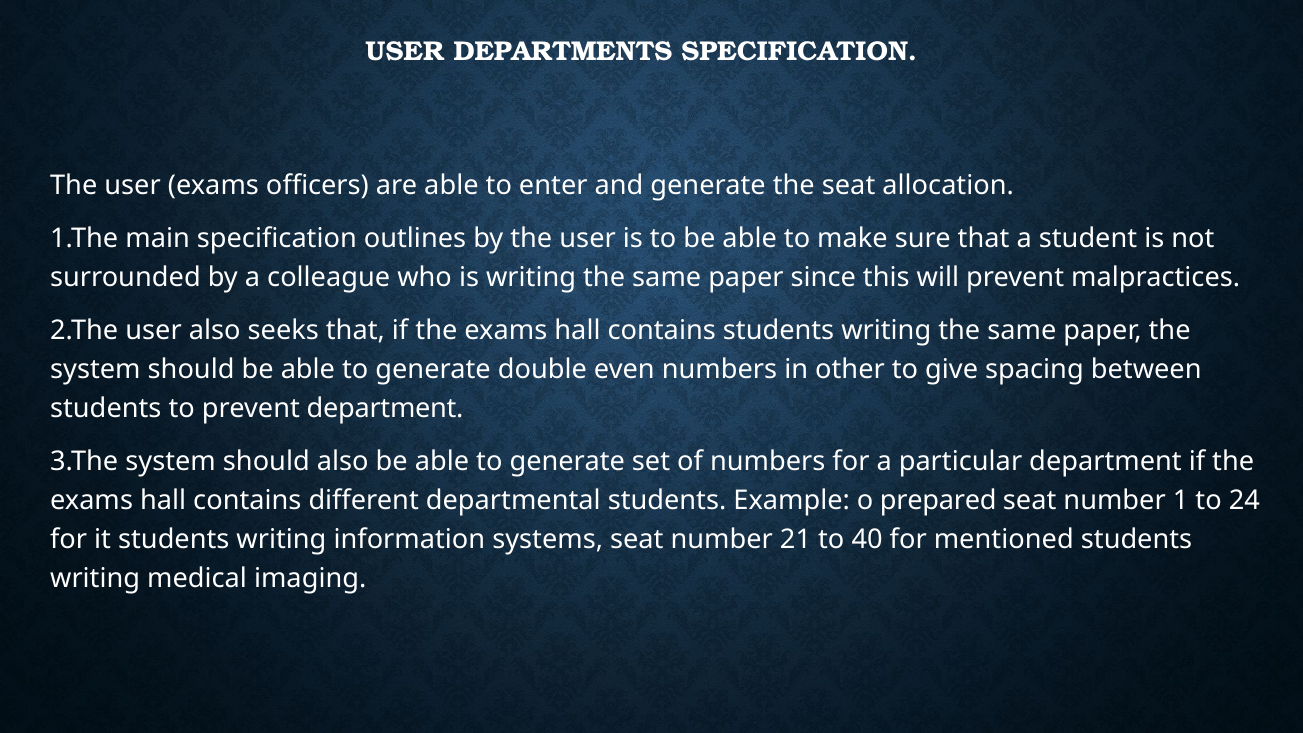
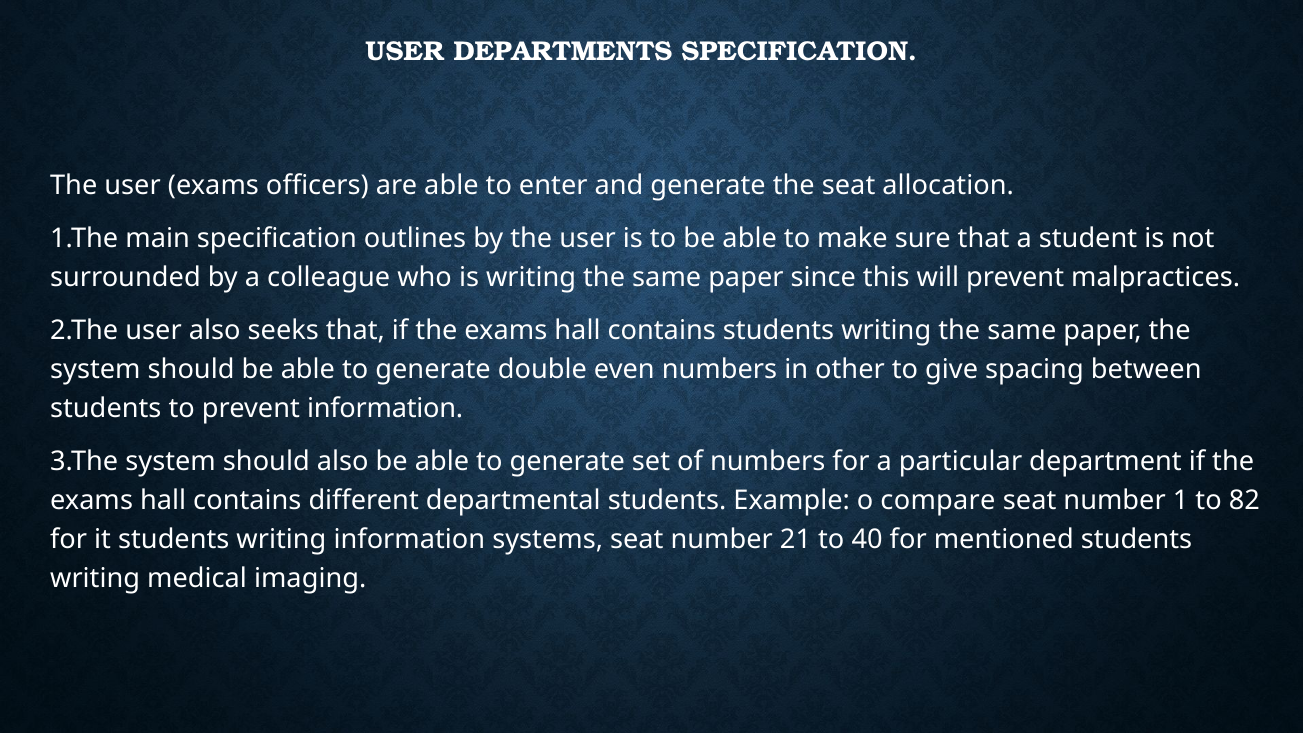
prevent department: department -> information (385, 409)
prepared: prepared -> compare (938, 500)
24: 24 -> 82 (1244, 500)
